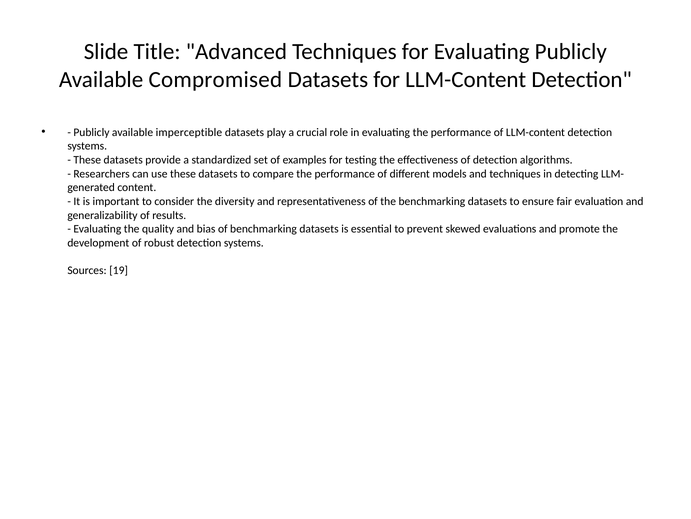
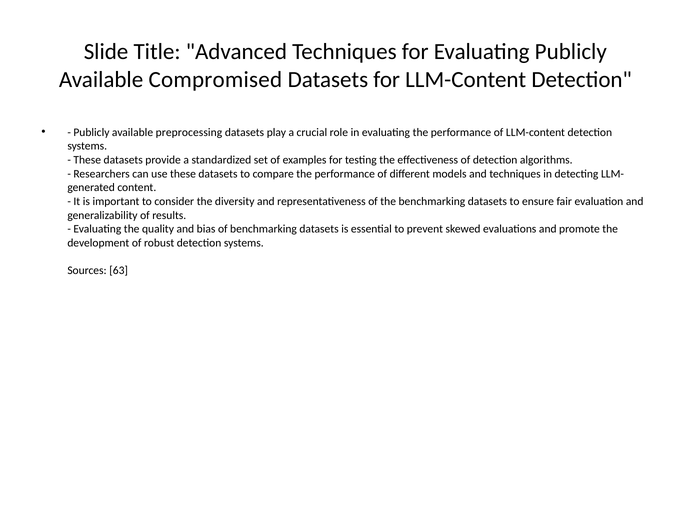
imperceptible: imperceptible -> preprocessing (189, 132)
19: 19 -> 63 (119, 270)
